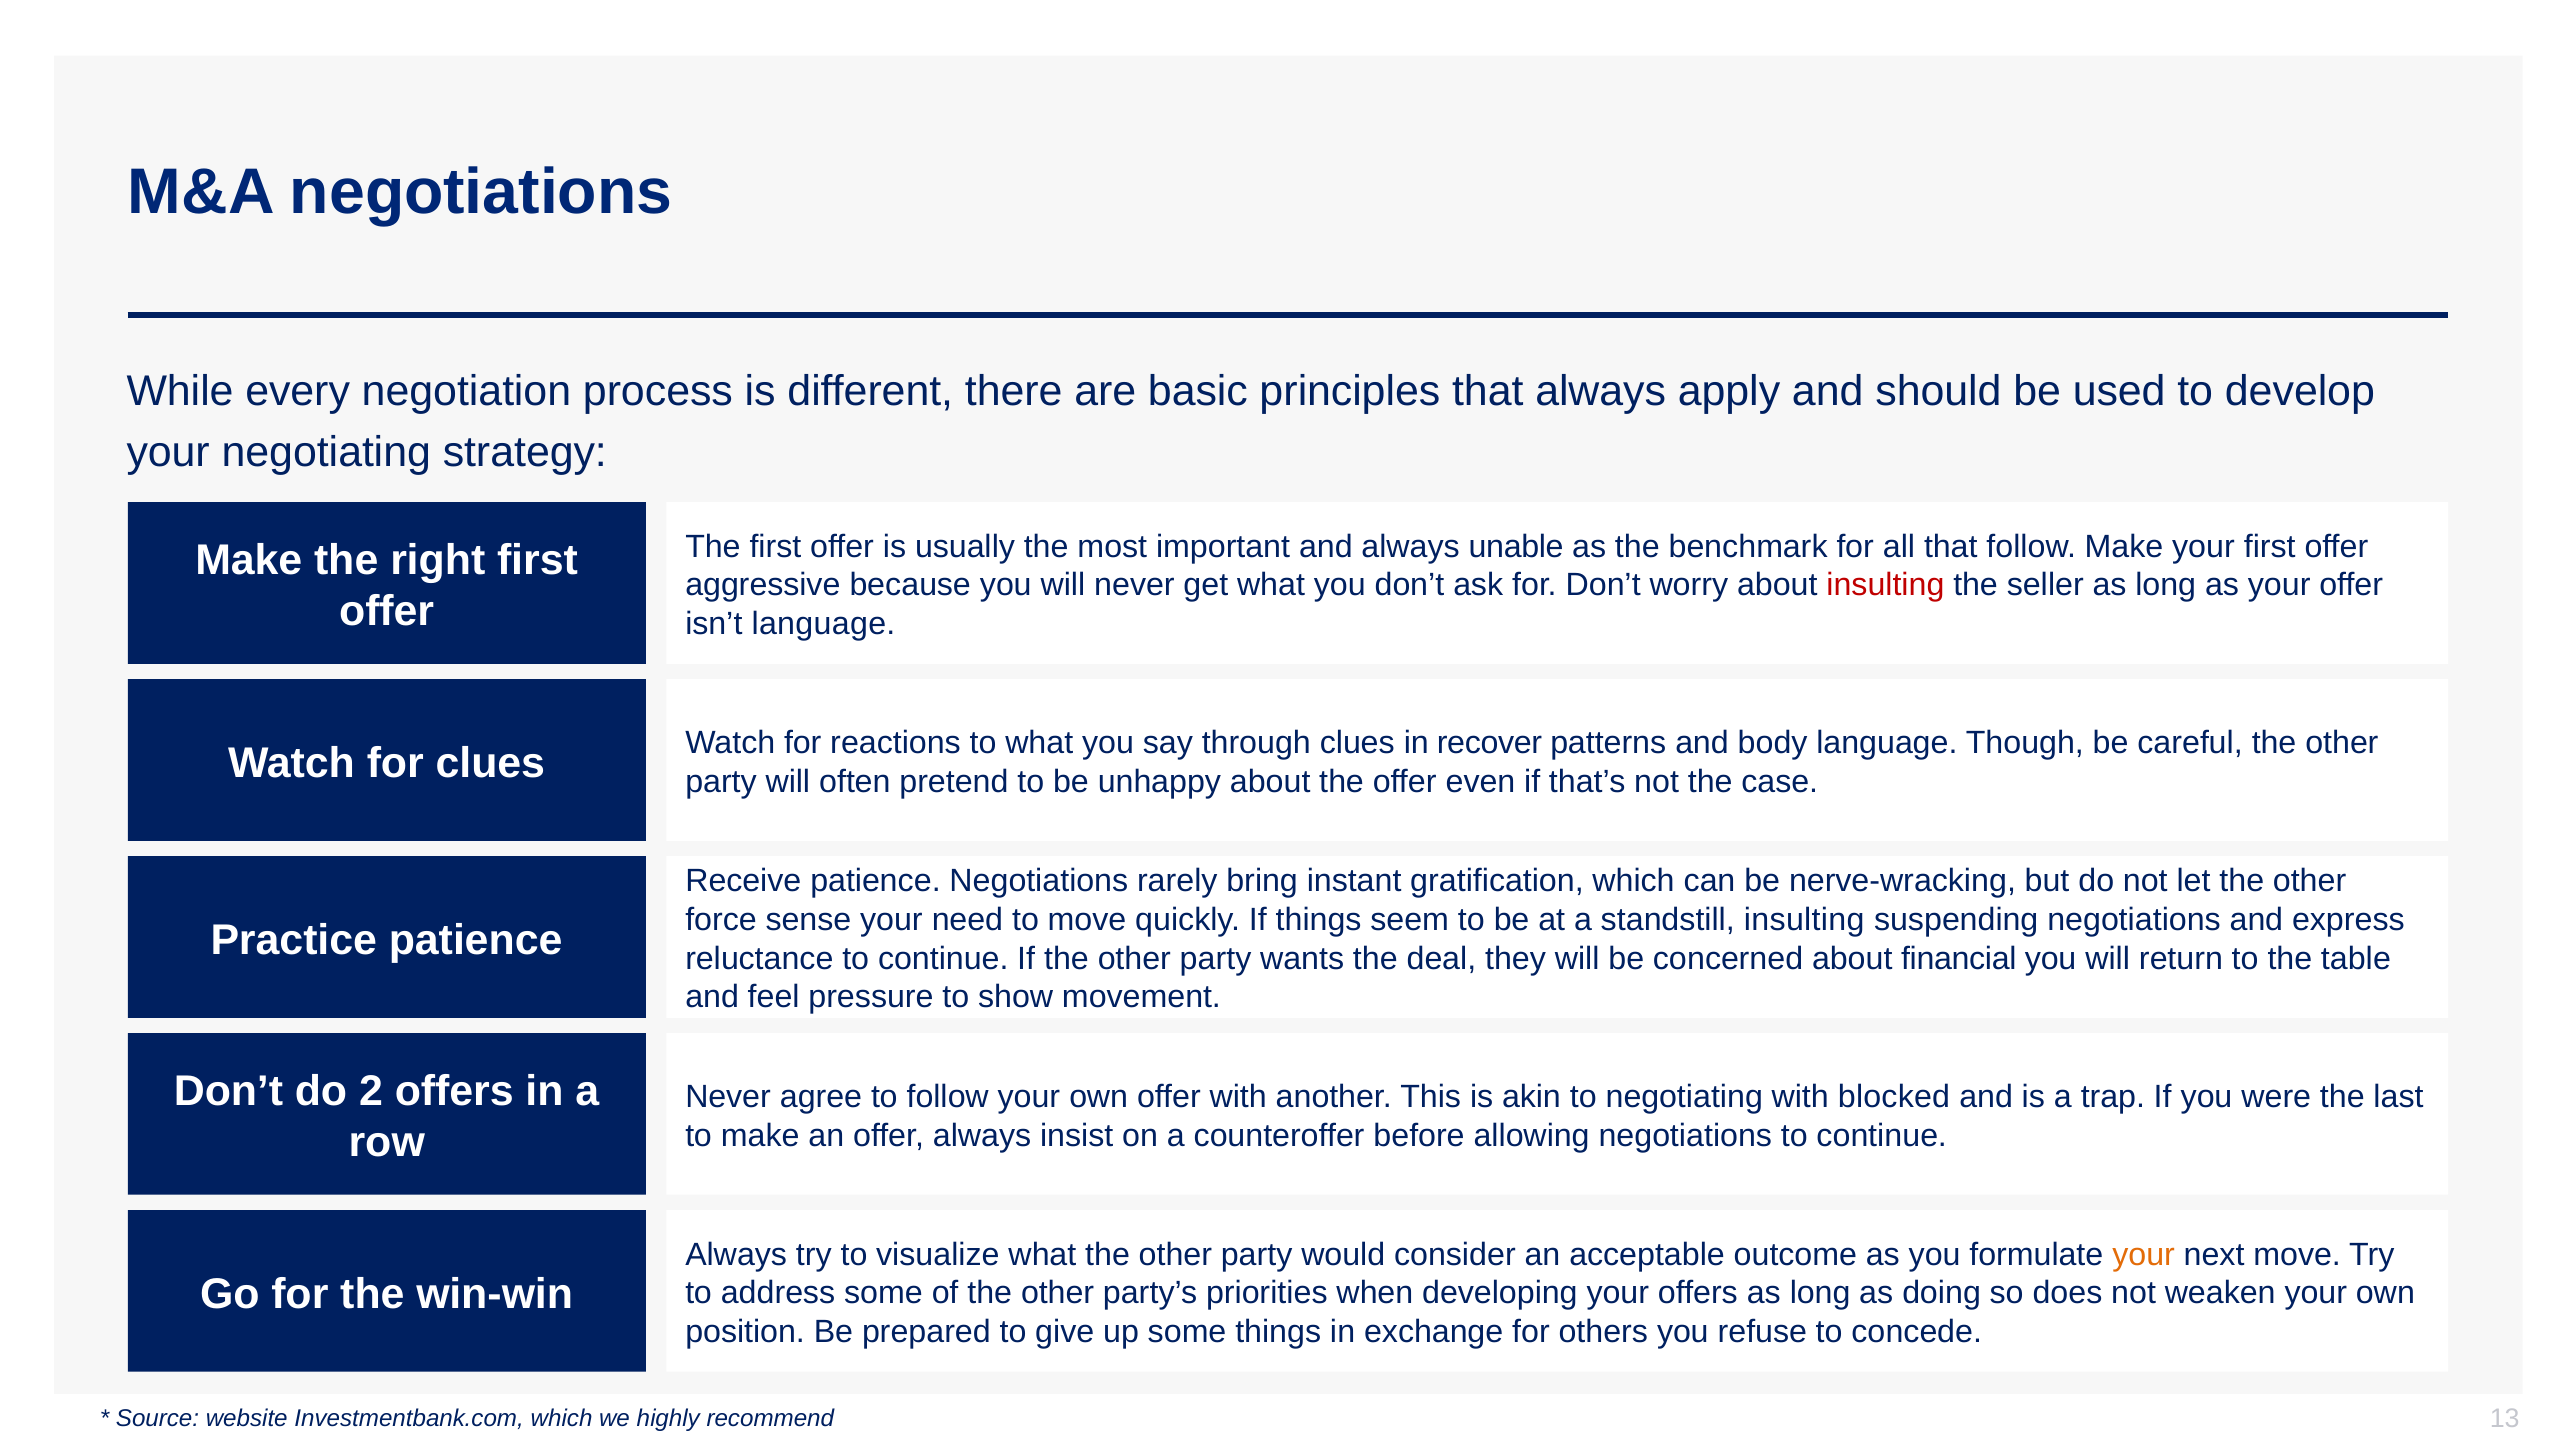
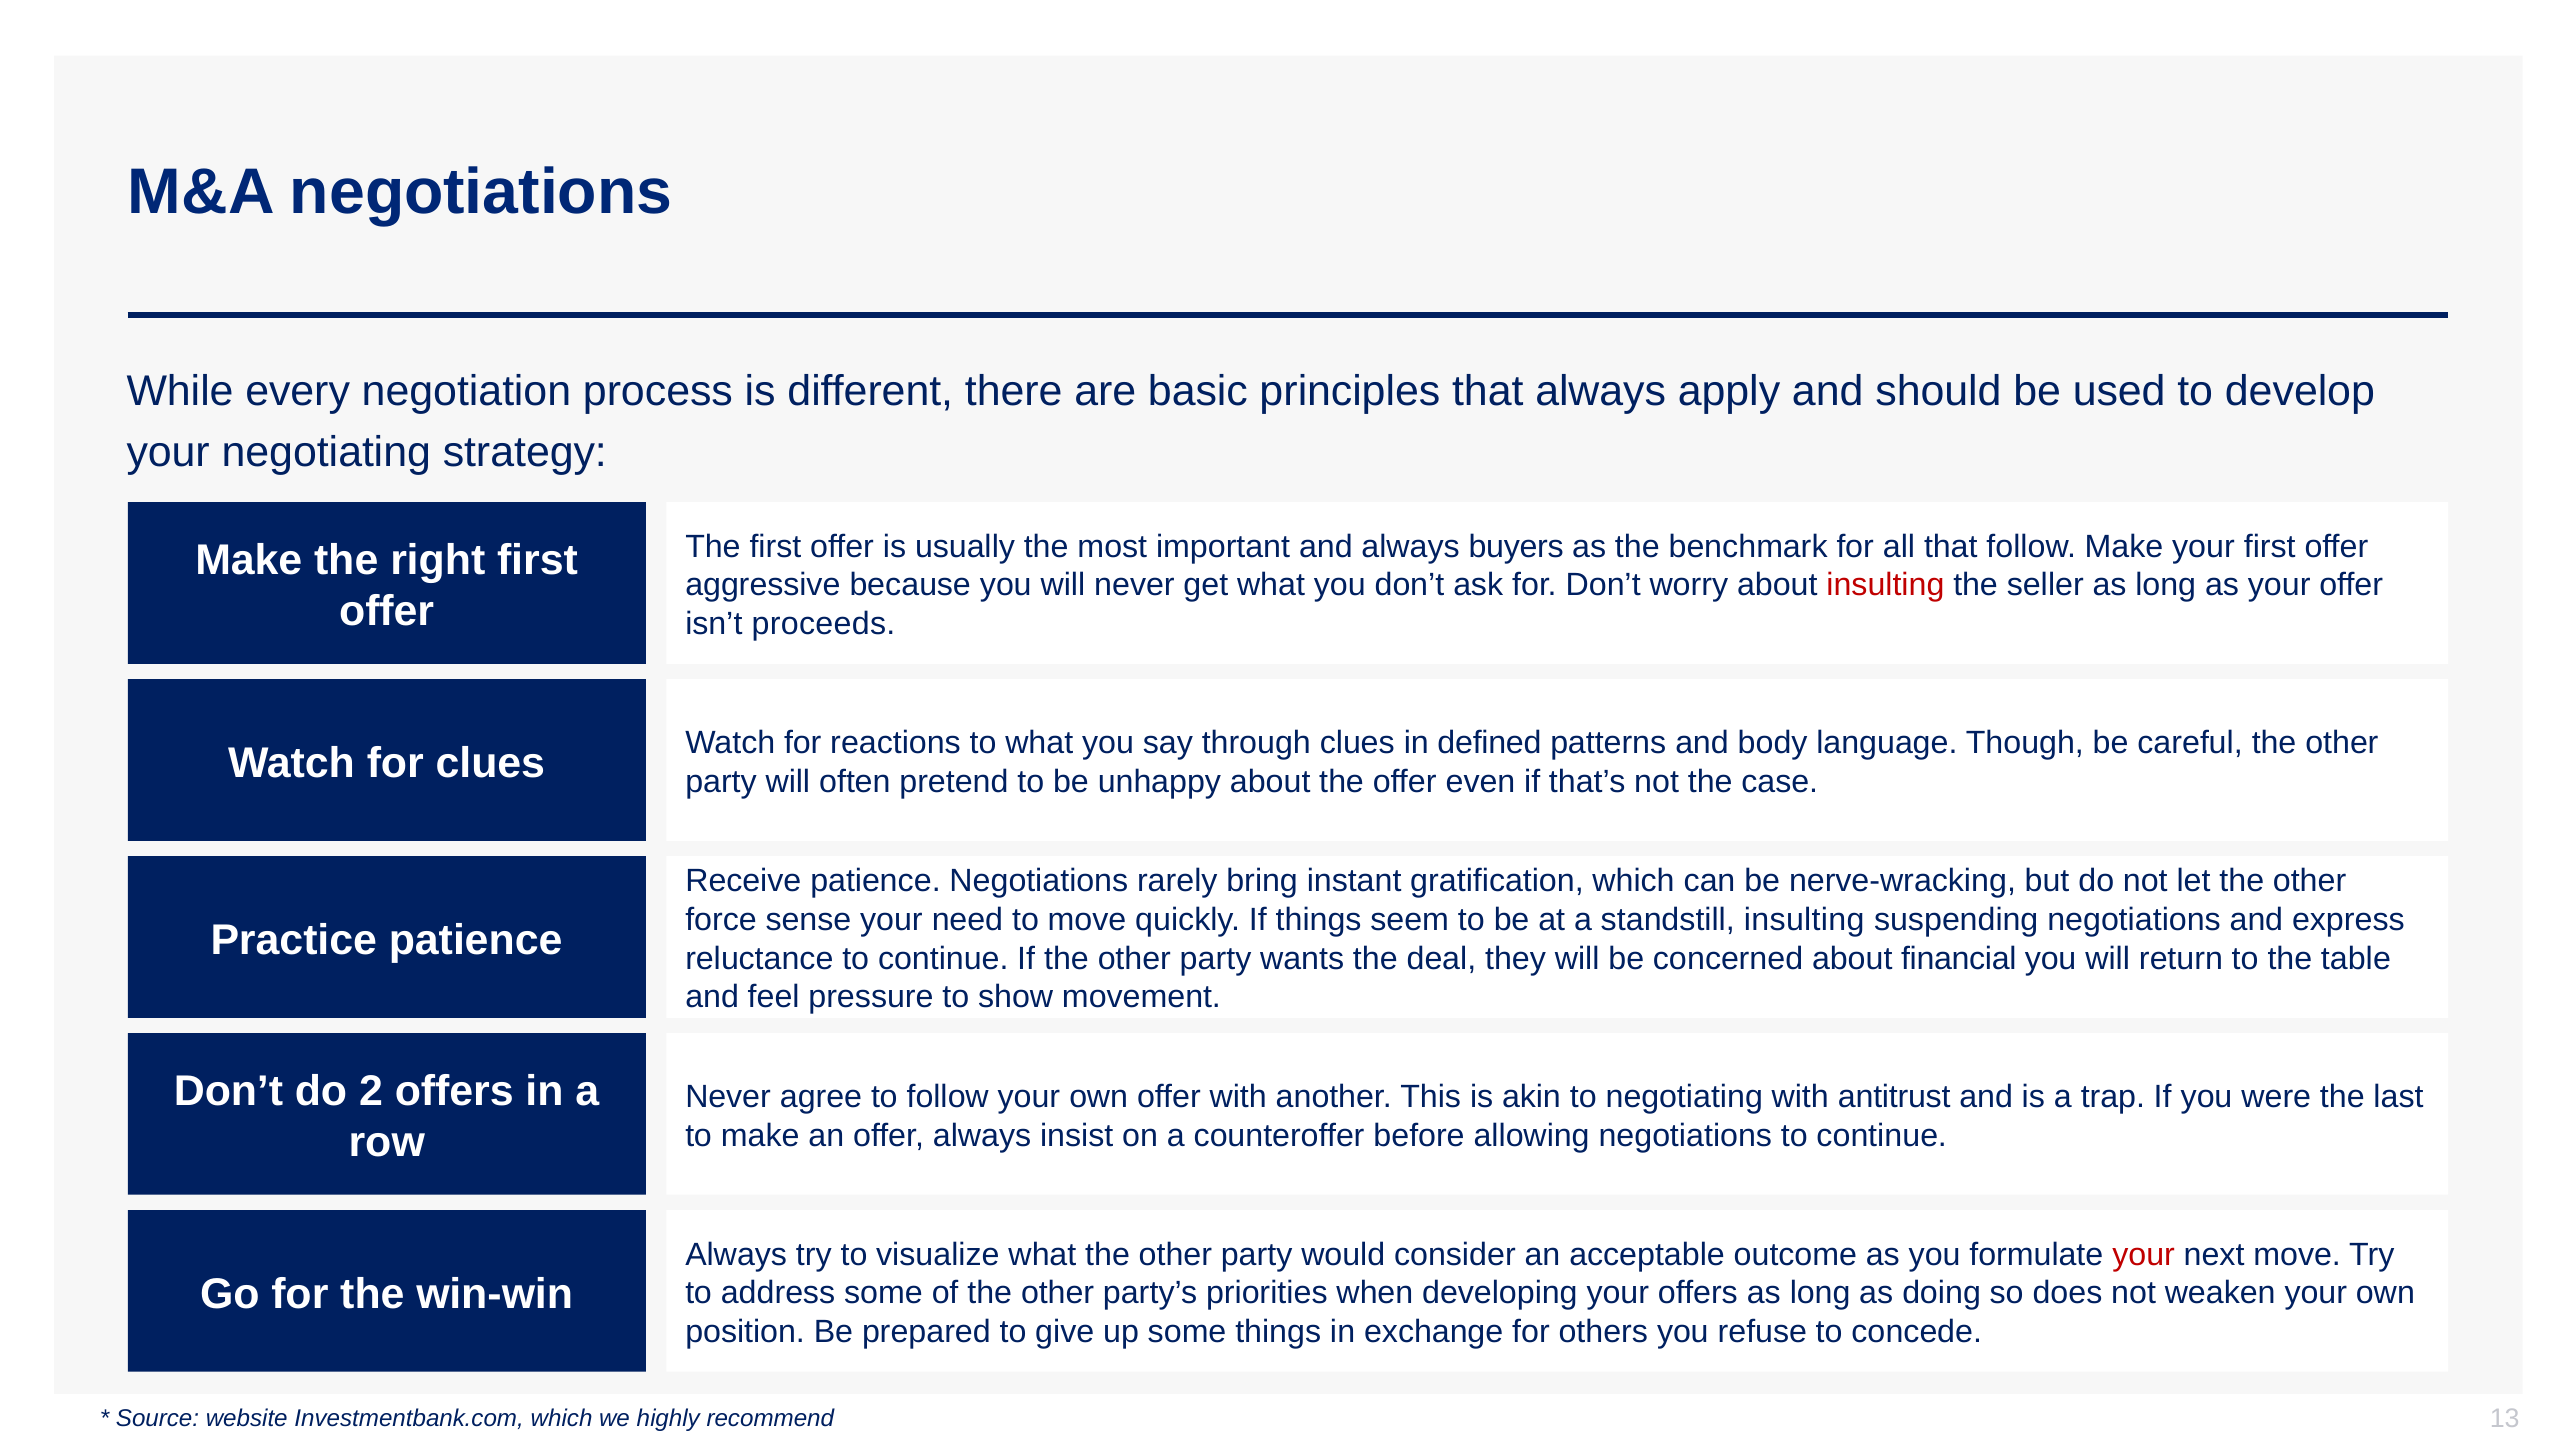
unable: unable -> buyers (1516, 547)
isn’t language: language -> proceeds (823, 624)
recover: recover -> defined (1489, 743)
blocked: blocked -> antitrust (1894, 1097)
your colour: orange -> red (2144, 1255)
